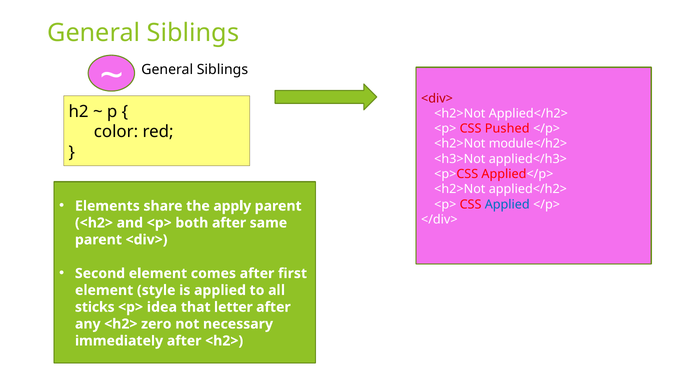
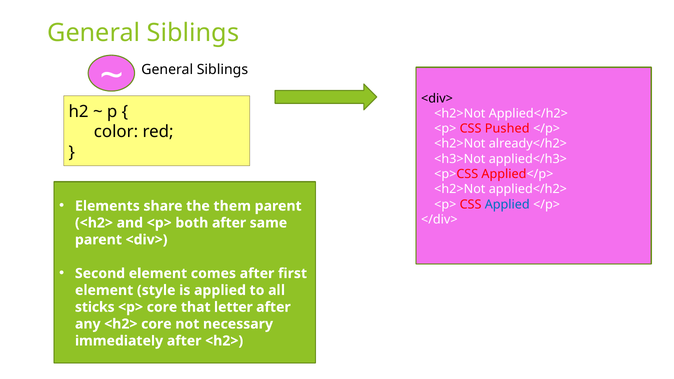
<div> colour: red -> black (437, 98)
module</h2>: module</h2> -> already</h2> (528, 144)
apply: apply -> them (232, 206)
<p> idea: idea -> core (162, 307)
<h2> zero: zero -> core (156, 324)
